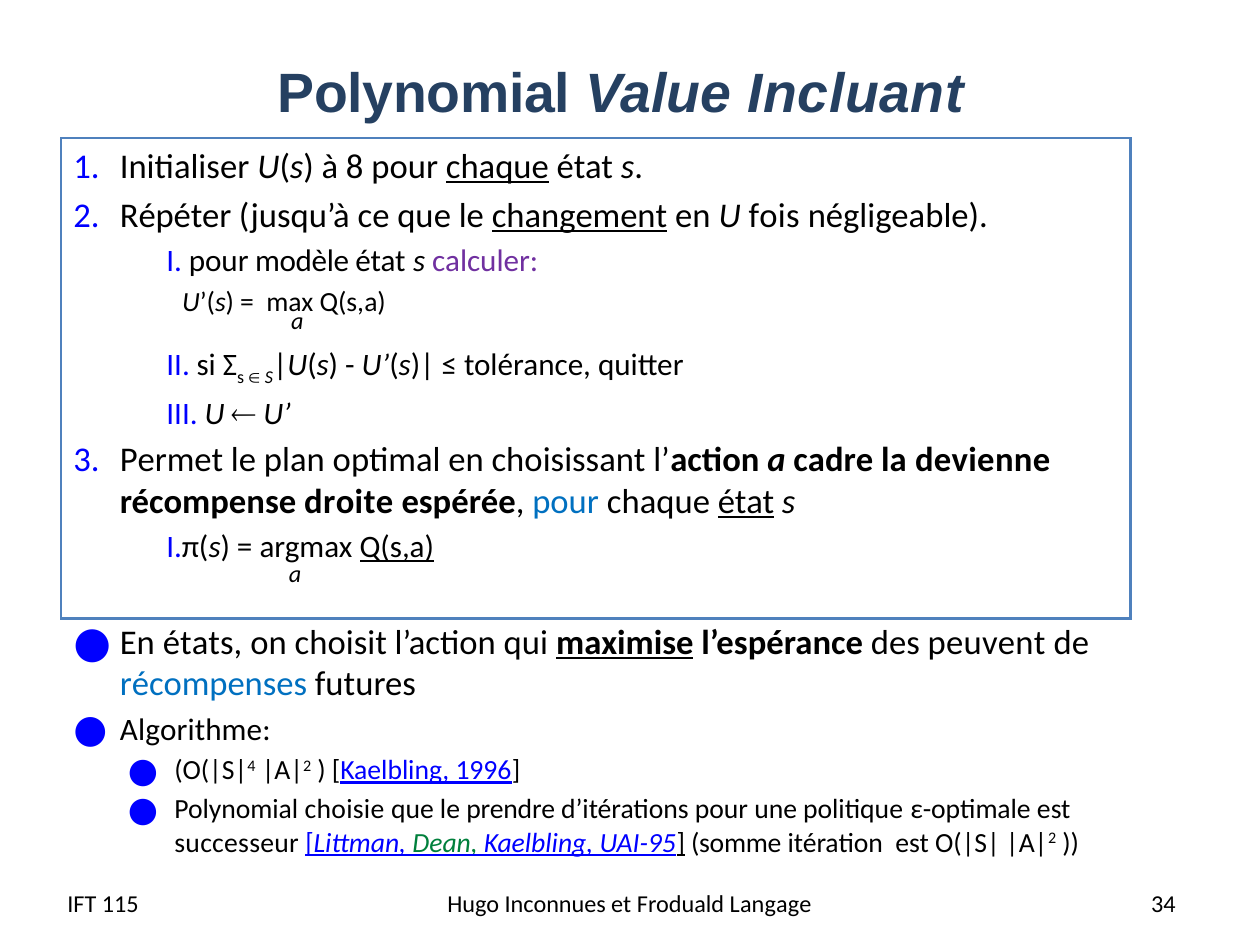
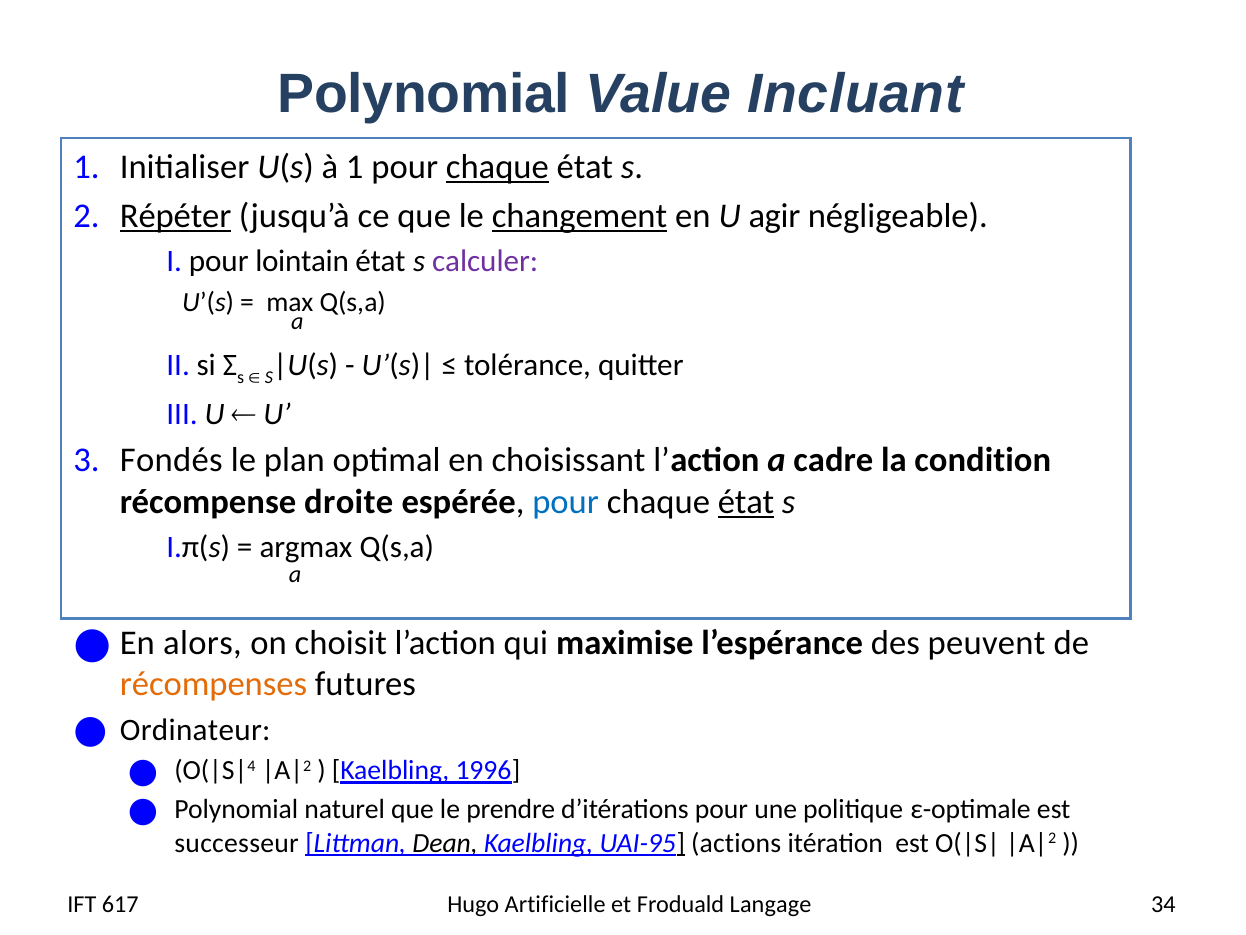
à 8: 8 -> 1 (355, 167)
Répéter underline: none -> present (176, 216)
fois: fois -> agir (774, 216)
modèle: modèle -> lointain (302, 261)
Permet: Permet -> Fondés (171, 460)
devienne: devienne -> condition (983, 460)
Q(s,a underline: present -> none (397, 547)
états: états -> alors (202, 642)
maximise underline: present -> none (625, 642)
récompenses colour: blue -> orange (213, 684)
Algorithme: Algorithme -> Ordinateur (195, 729)
choisie: choisie -> naturel (345, 809)
Dean colour: green -> black (445, 843)
somme: somme -> actions (736, 843)
115: 115 -> 617 (120, 904)
Inconnues: Inconnues -> Artificielle (555, 904)
